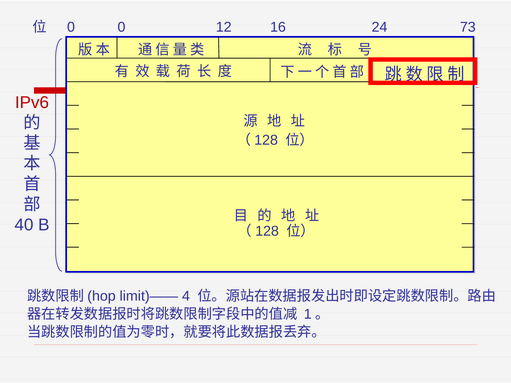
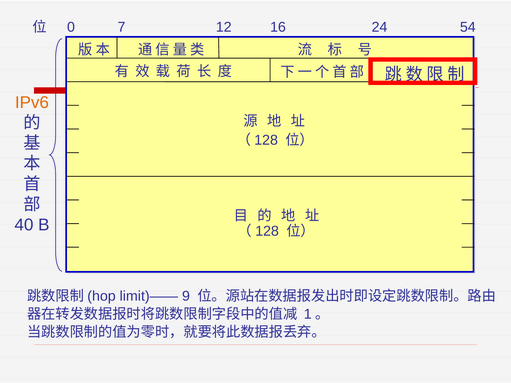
0 0: 0 -> 7 (121, 27)
73: 73 -> 54 (468, 27)
IPv6 colour: red -> orange (32, 102)
4: 4 -> 9 (186, 296)
